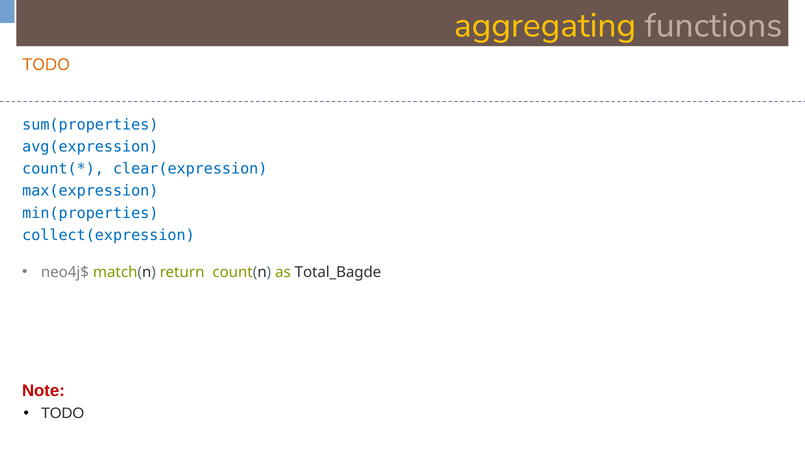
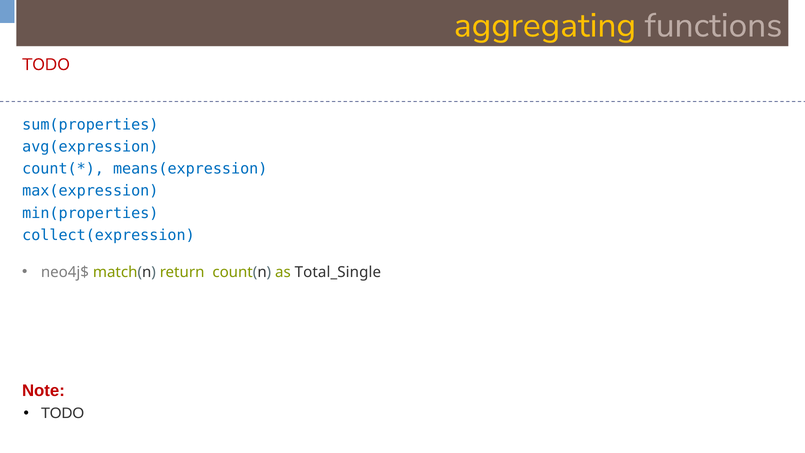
TODO colour: orange -> red (46, 65)
clear(expression: clear(expression -> means(expression (190, 169)
Total_Bagde: Total_Bagde -> Total_Single (338, 272)
